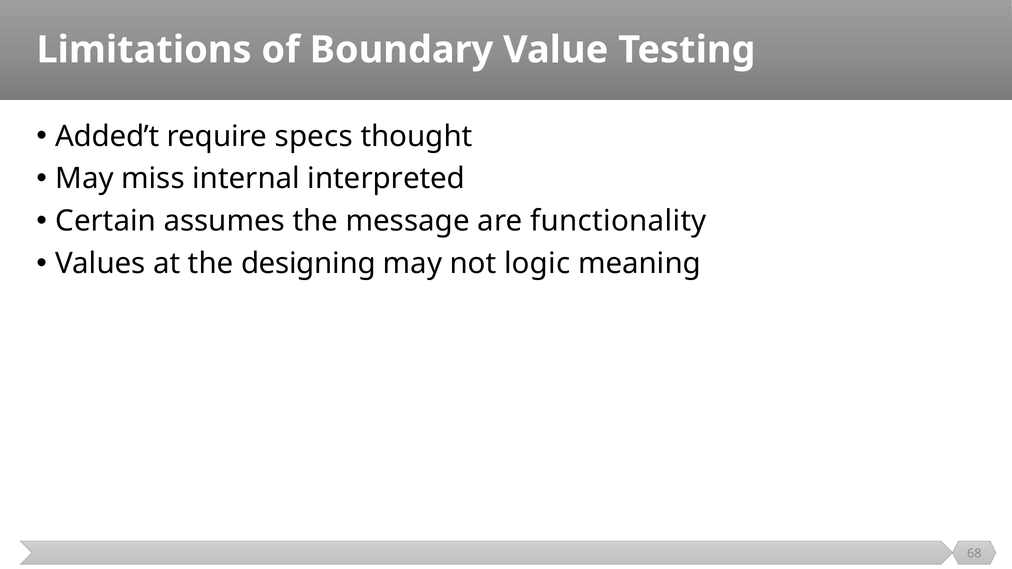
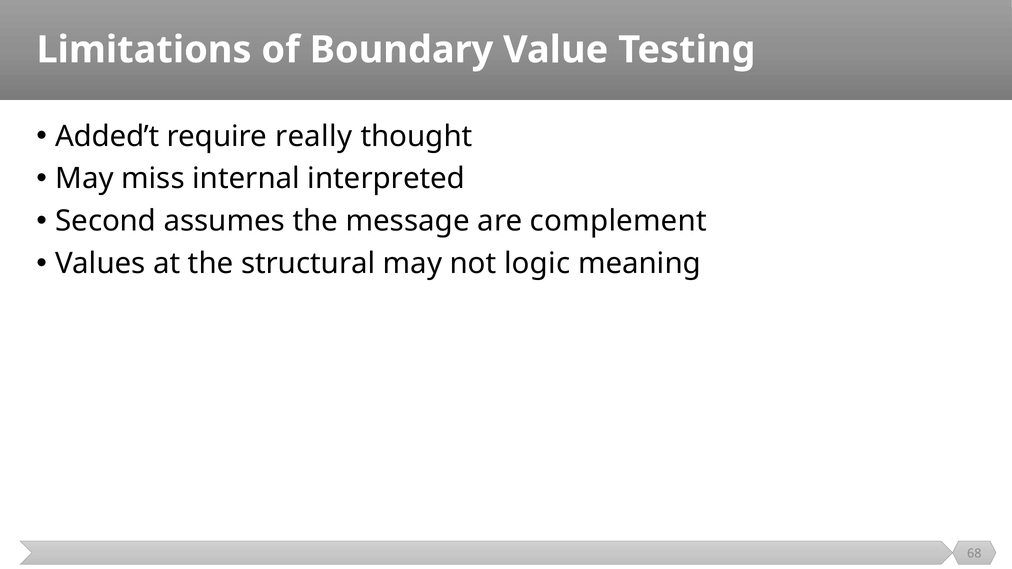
specs: specs -> really (314, 136)
Certain: Certain -> Second (106, 221)
functionality: functionality -> complement (618, 221)
designing: designing -> structural (308, 264)
